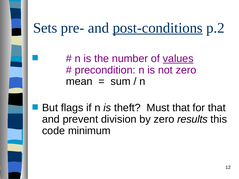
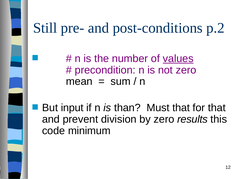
Sets: Sets -> Still (45, 28)
post-conditions underline: present -> none (158, 28)
flags: flags -> input (72, 108)
theft: theft -> than (127, 108)
